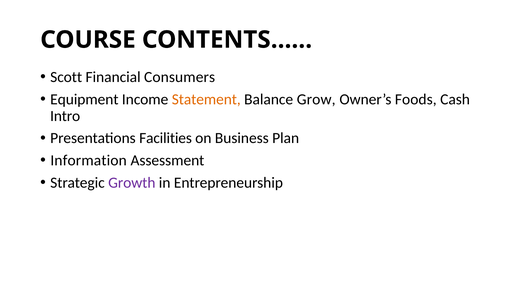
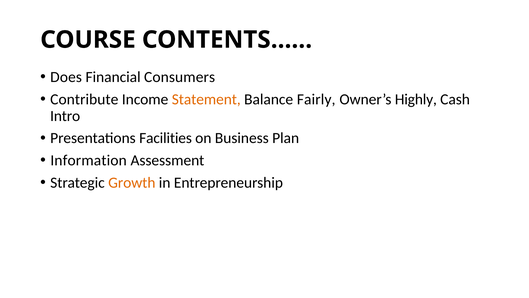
Scott: Scott -> Does (66, 77)
Equipment: Equipment -> Contribute (84, 99)
Grow: Grow -> Fairly (316, 99)
Foods: Foods -> Highly (416, 99)
Growth colour: purple -> orange (132, 182)
